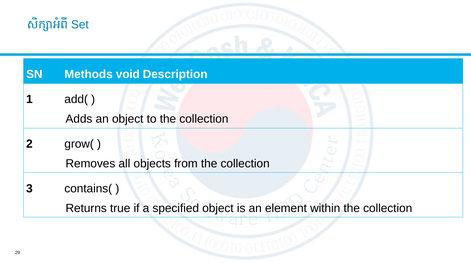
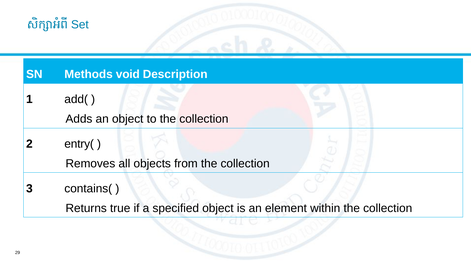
grow(: grow( -> entry( (79, 144)
